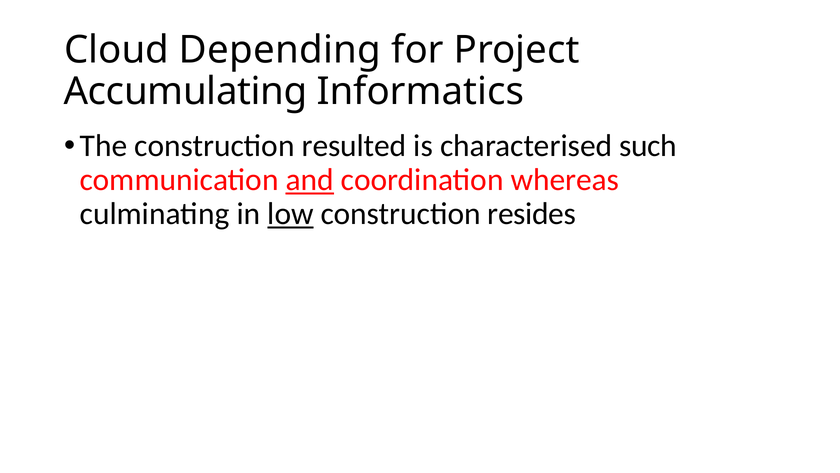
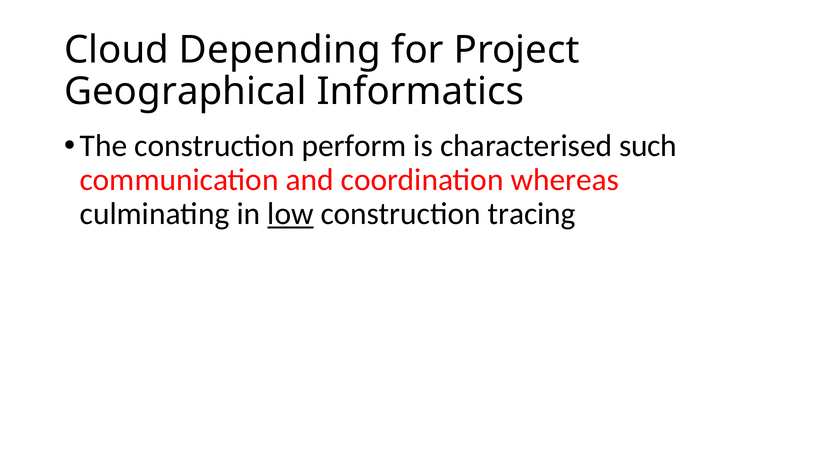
Accumulating: Accumulating -> Geographical (185, 91)
resulted: resulted -> perform (354, 146)
and underline: present -> none (310, 180)
resides: resides -> tracing (532, 214)
